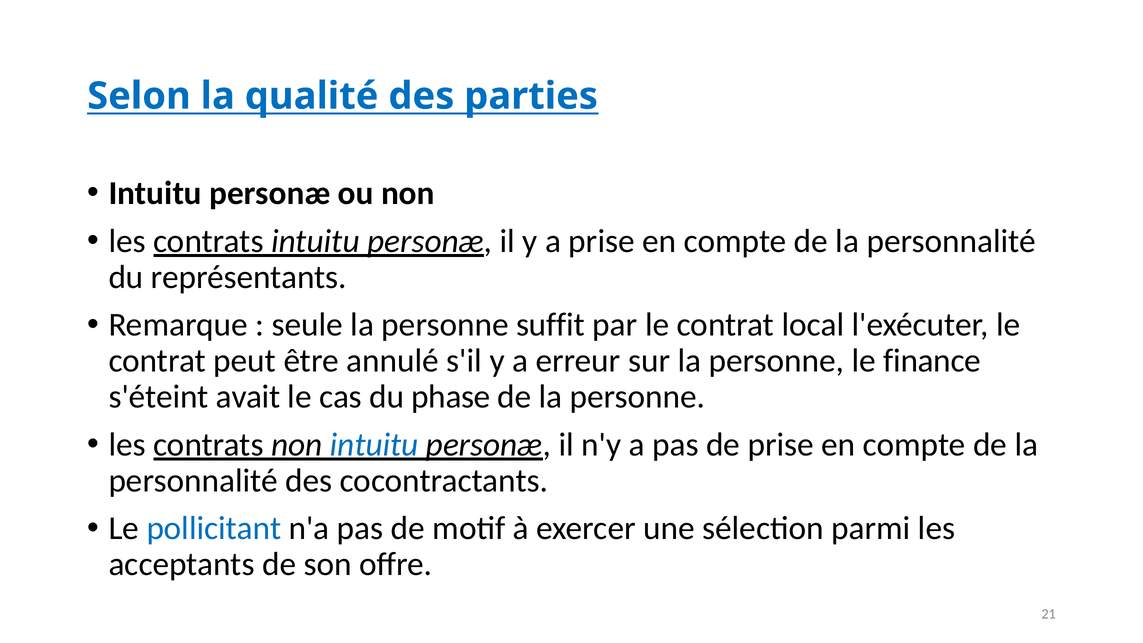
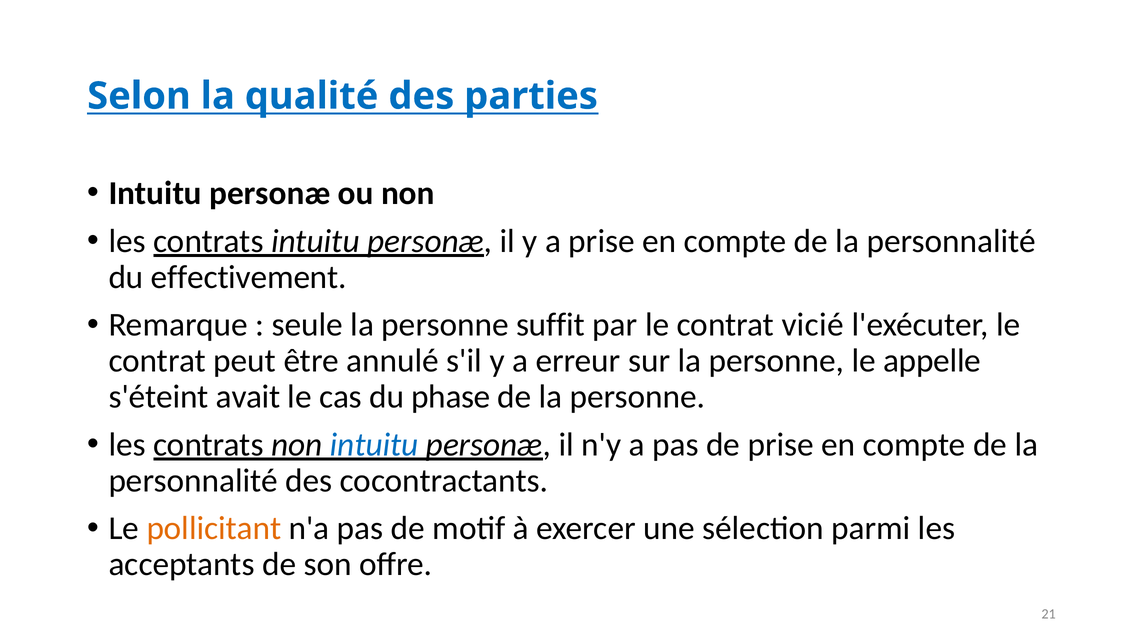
représentants: représentants -> effectivement (249, 277)
local: local -> vicié (813, 325)
finance: finance -> appelle (932, 361)
pollicitant colour: blue -> orange (214, 528)
